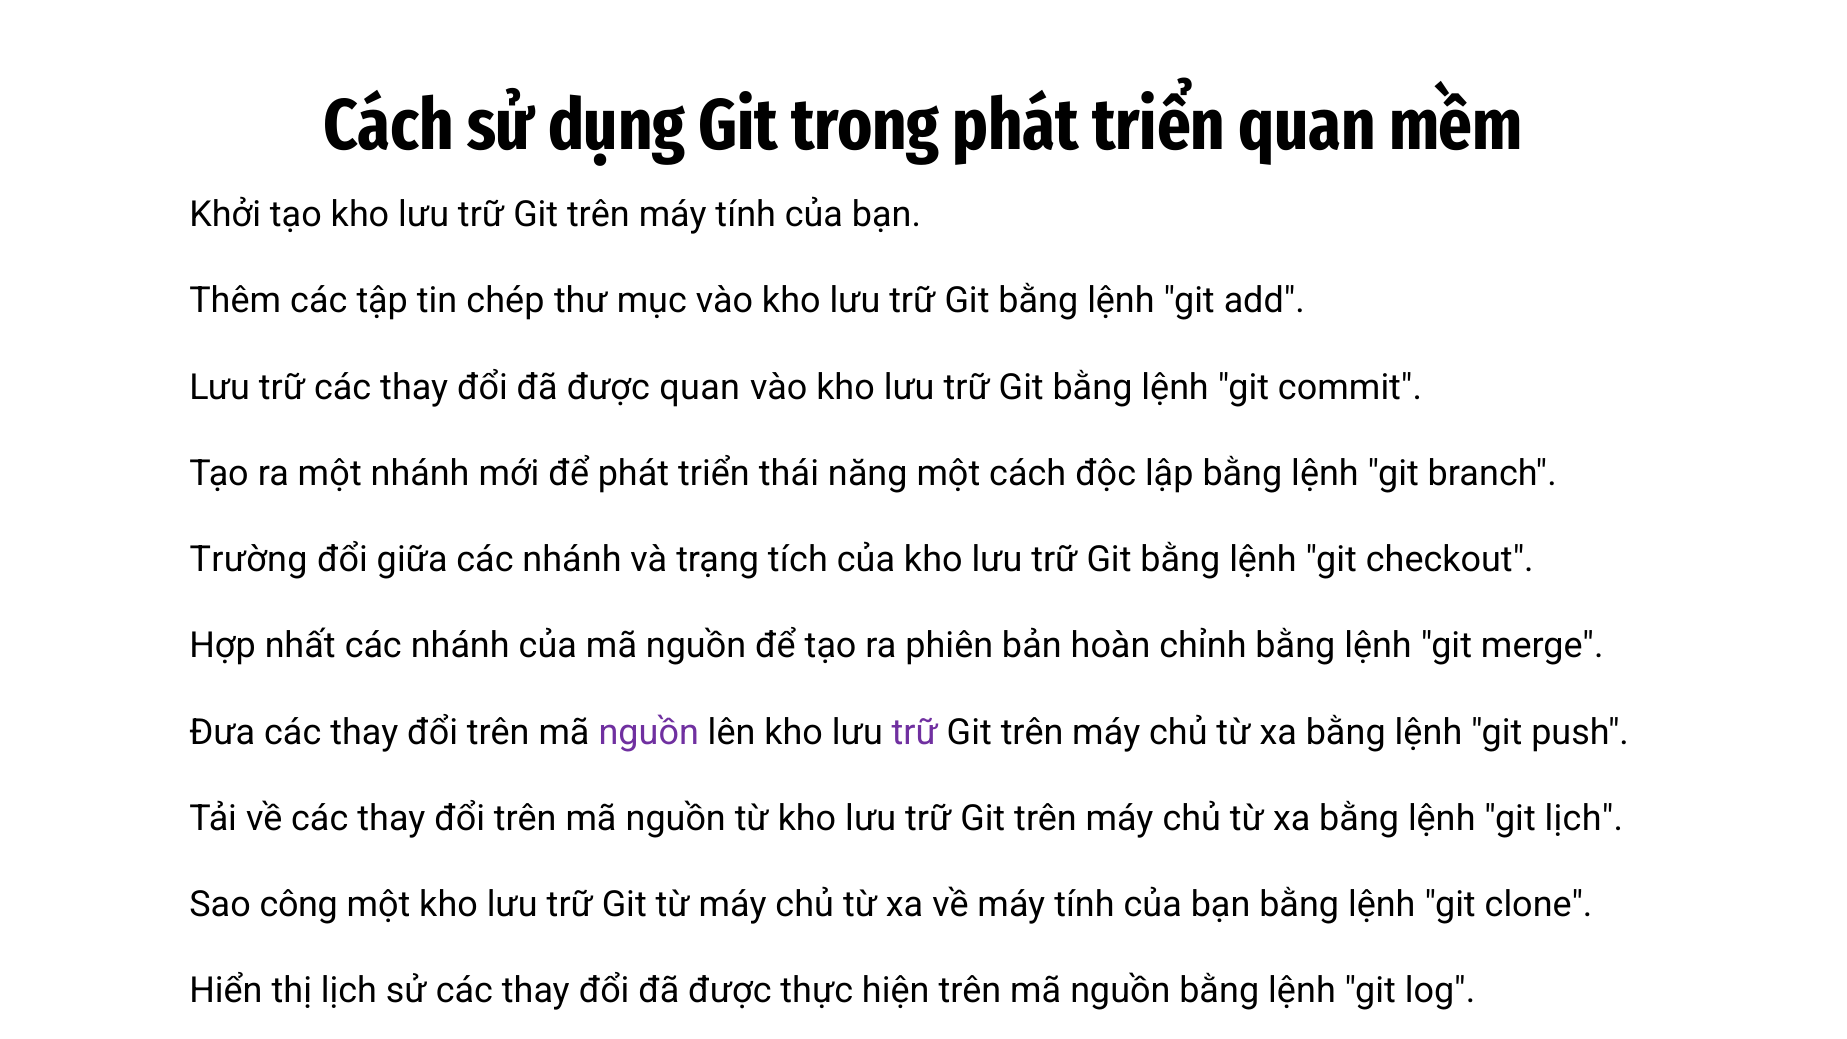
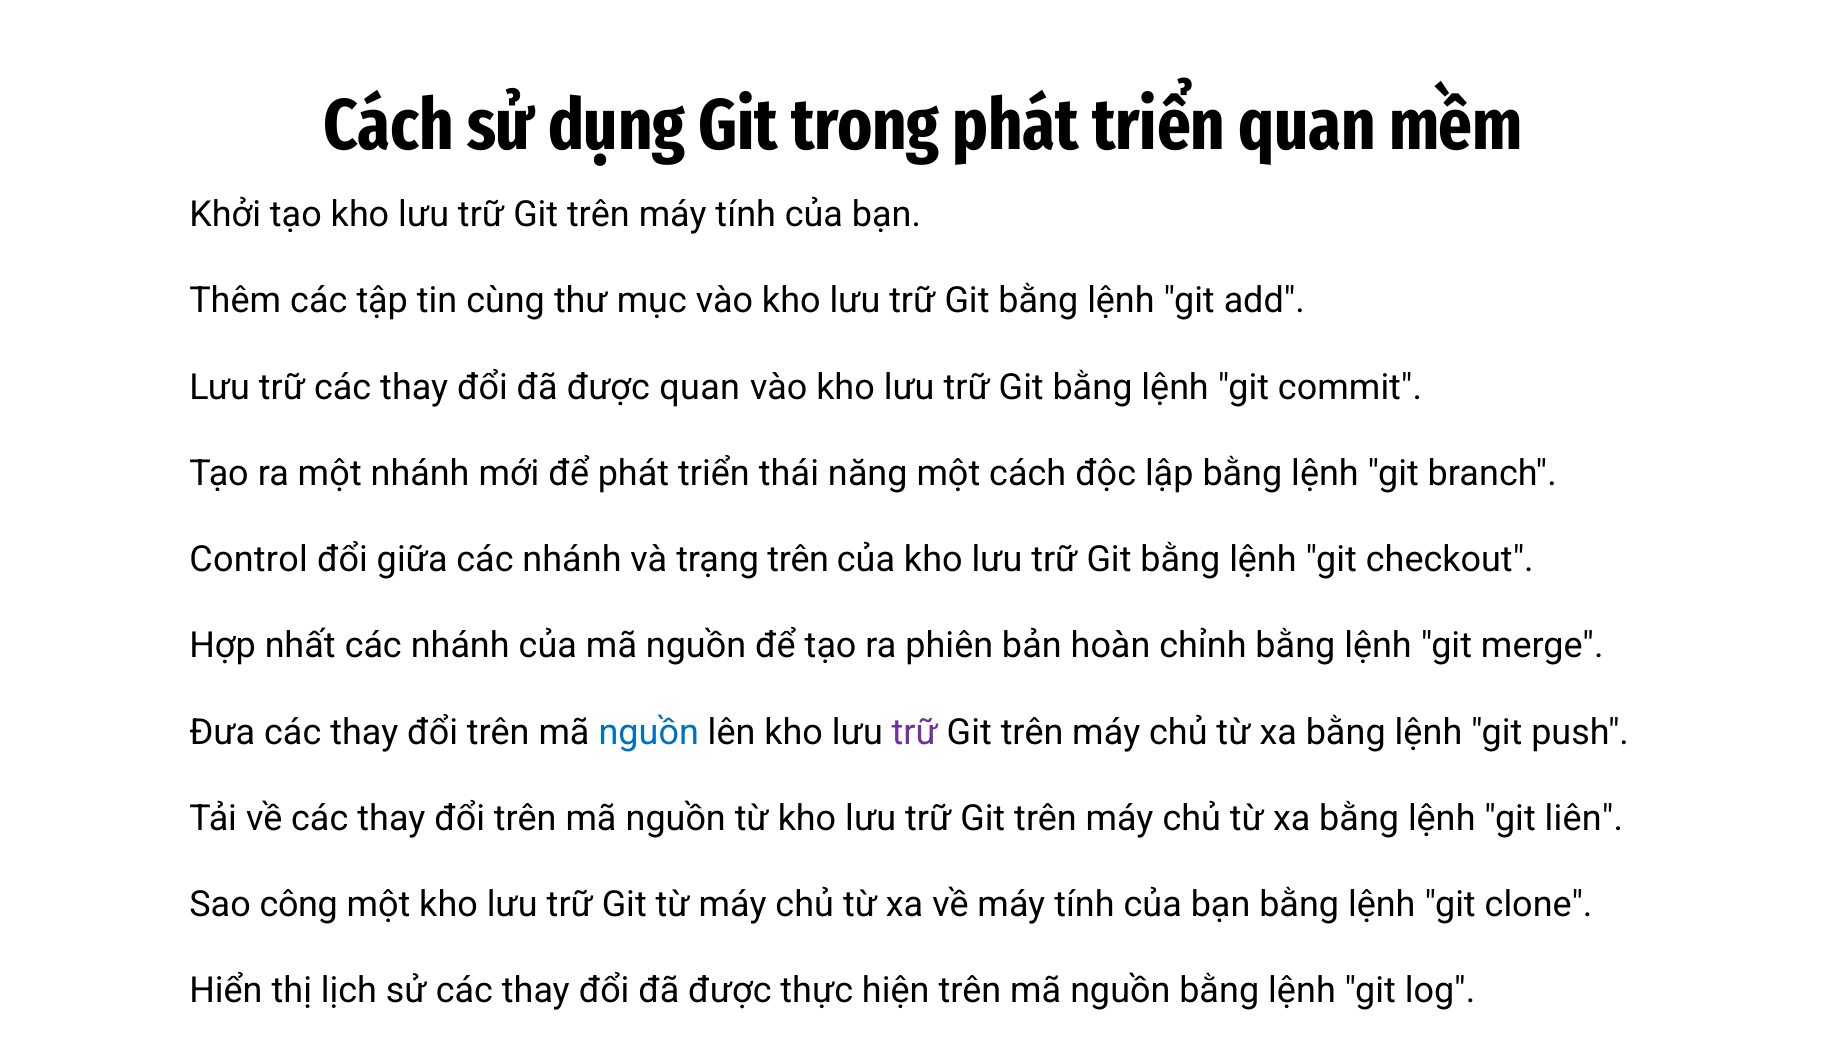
chép: chép -> cùng (506, 301)
Trường: Trường -> Control (249, 560)
trạng tích: tích -> trên (798, 560)
nguồn colour: purple -> blue (649, 732)
git lịch: lịch -> liên (1584, 818)
